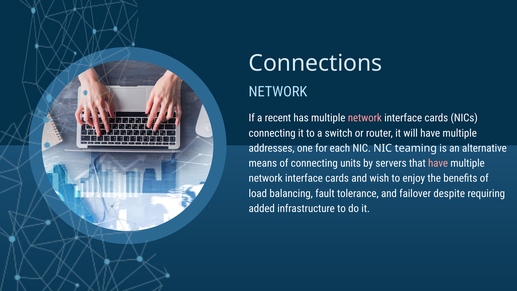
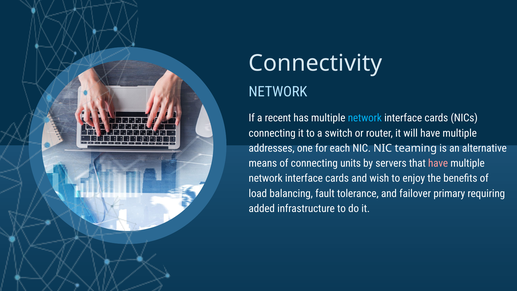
Connections: Connections -> Connectivity (315, 63)
network colour: pink -> light blue (365, 118)
despite: despite -> primary (449, 193)
